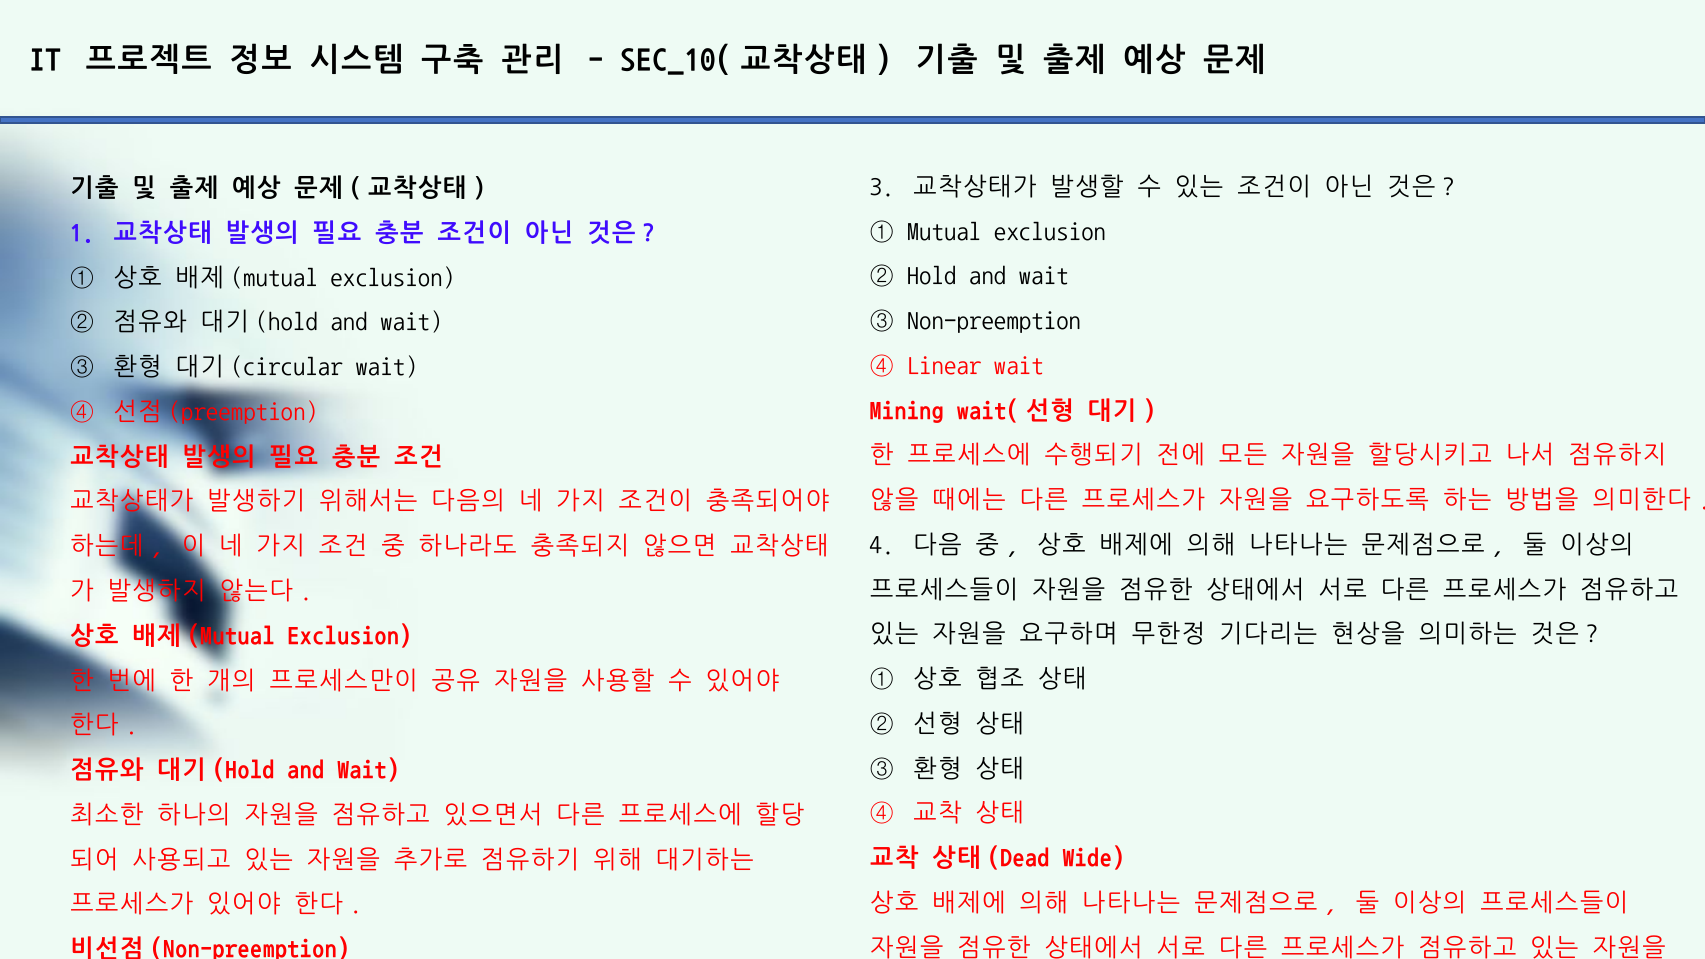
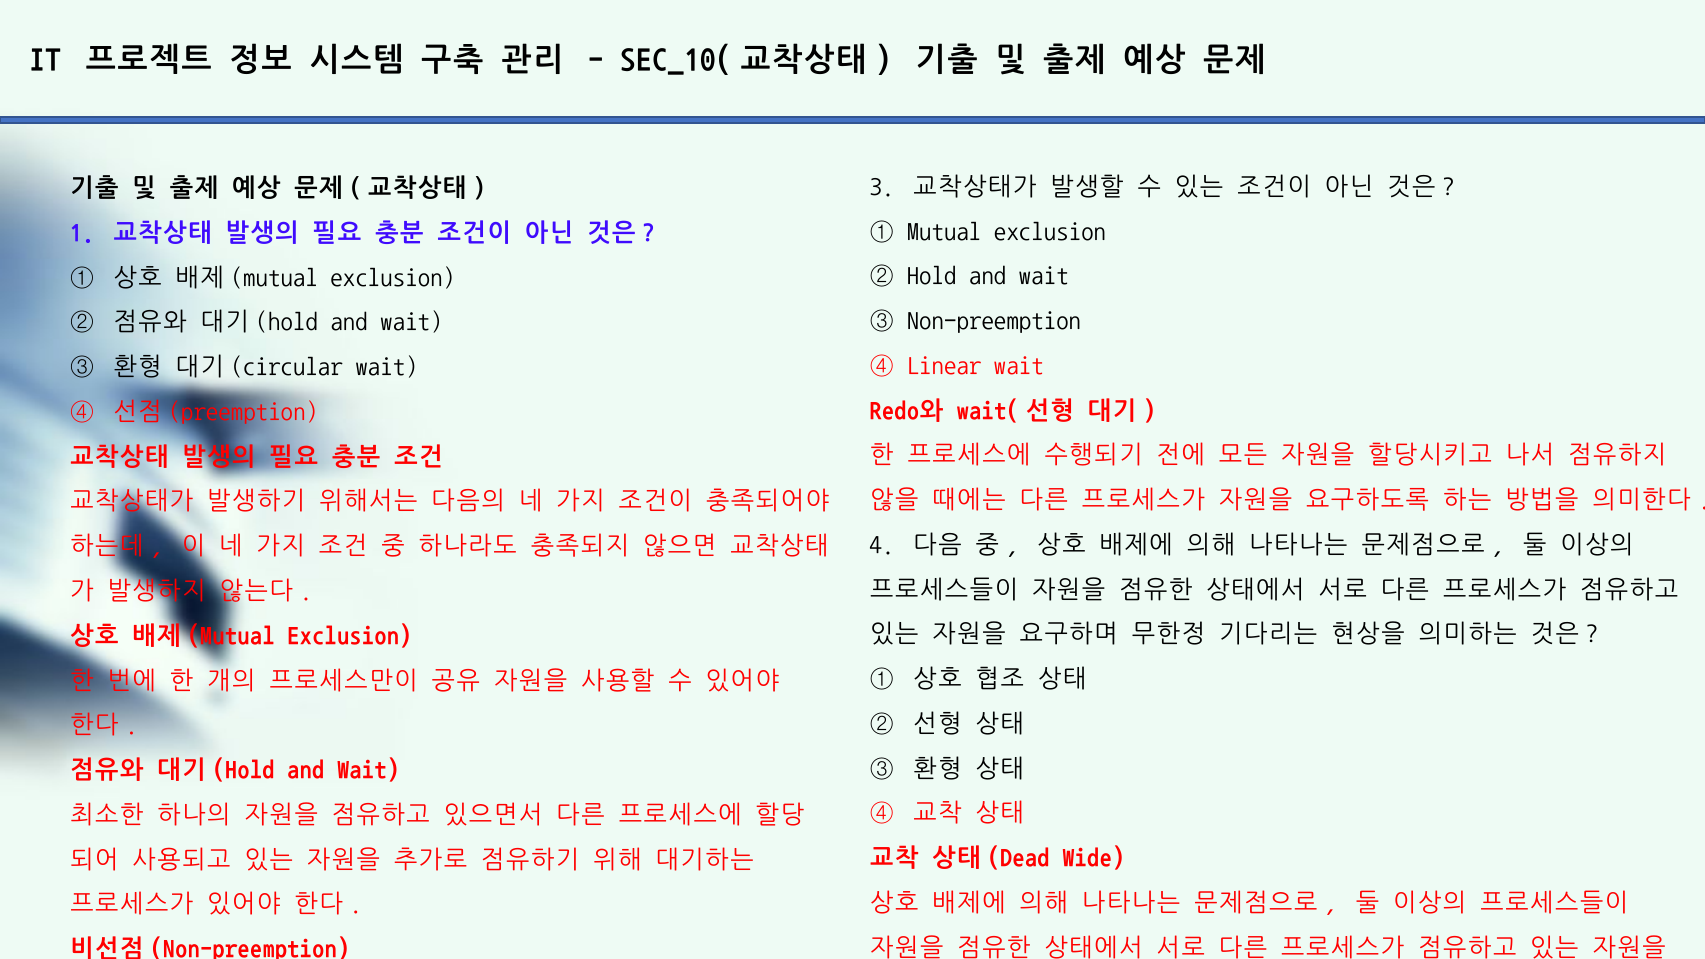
Mining: Mining -> Redo와 (907, 410)
